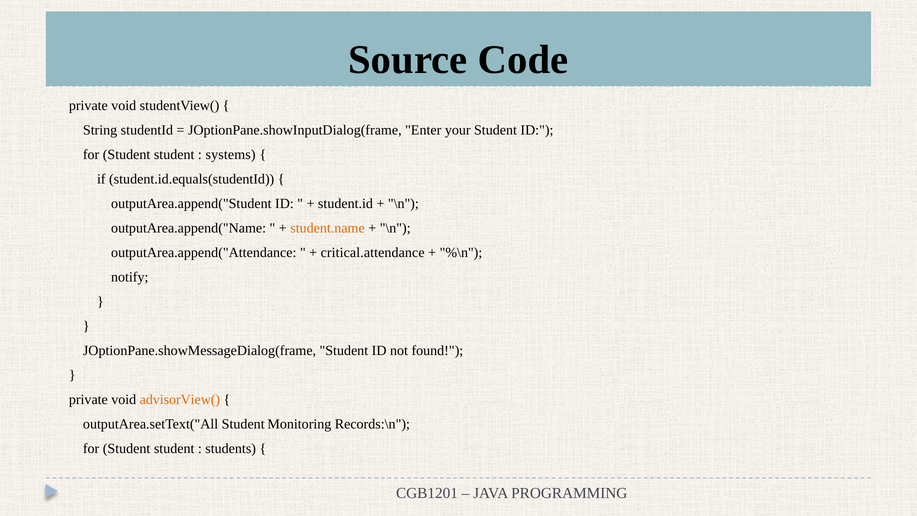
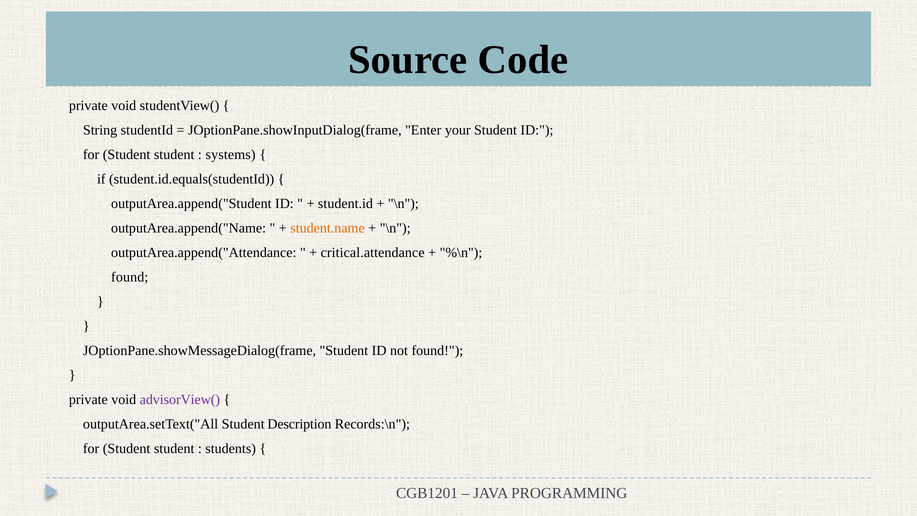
notify: notify -> found (130, 277)
advisorView( colour: orange -> purple (180, 399)
Monitoring: Monitoring -> Description (299, 424)
